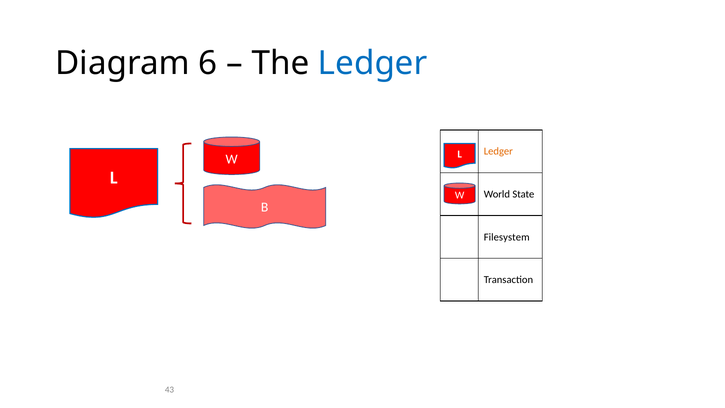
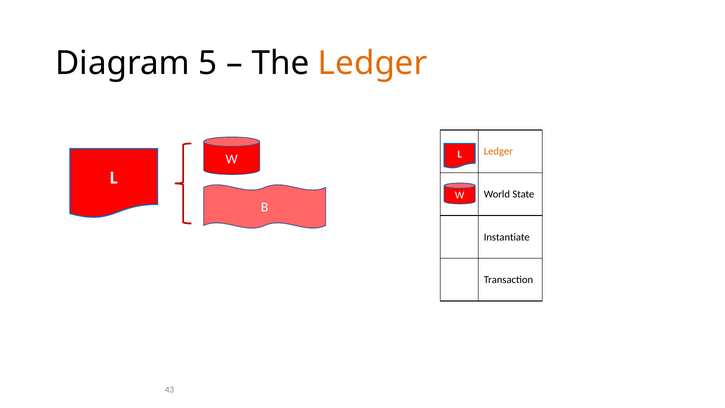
6: 6 -> 5 (208, 63)
Ledger colour: blue -> orange (373, 63)
Filesystem: Filesystem -> Instantiate (507, 237)
